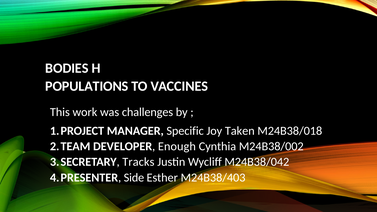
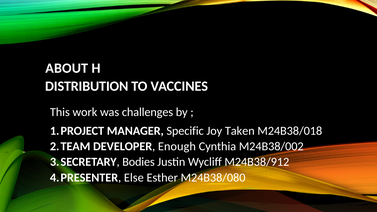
BODIES: BODIES -> ABOUT (67, 68)
POPULATIONS: POPULATIONS -> DISTRIBUTION (87, 86)
Tracks: Tracks -> Bodies (138, 162)
M24B38/042: M24B38/042 -> M24B38/912 (257, 162)
Side: Side -> Else (134, 178)
M24B38/403: M24B38/403 -> M24B38/080 (213, 178)
